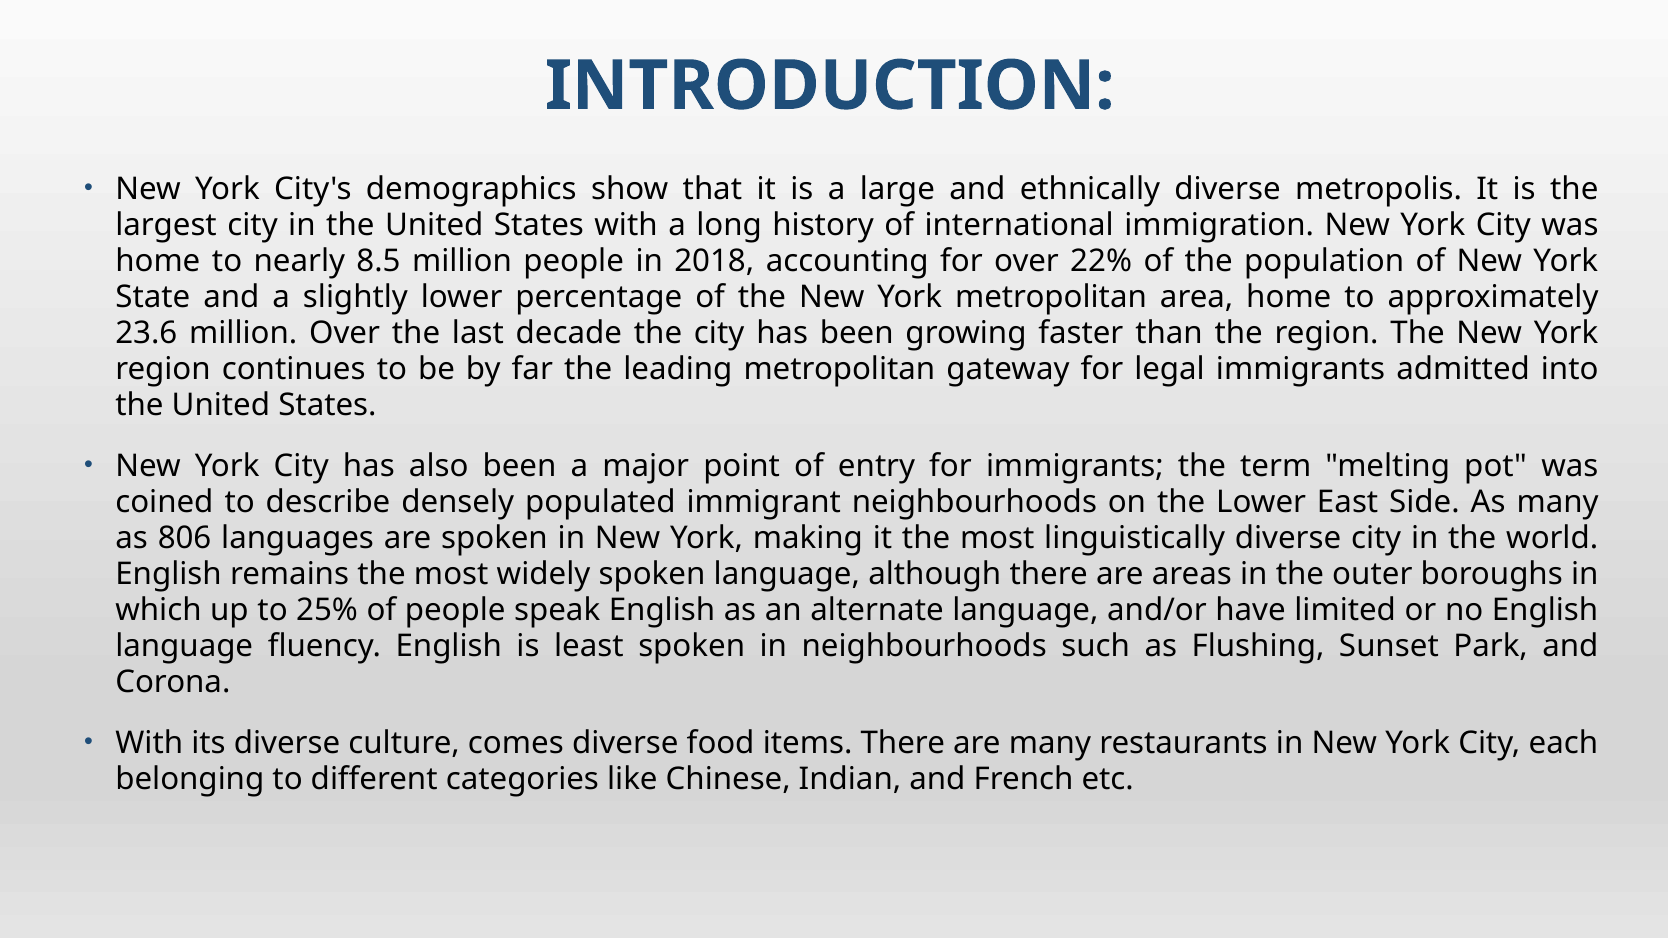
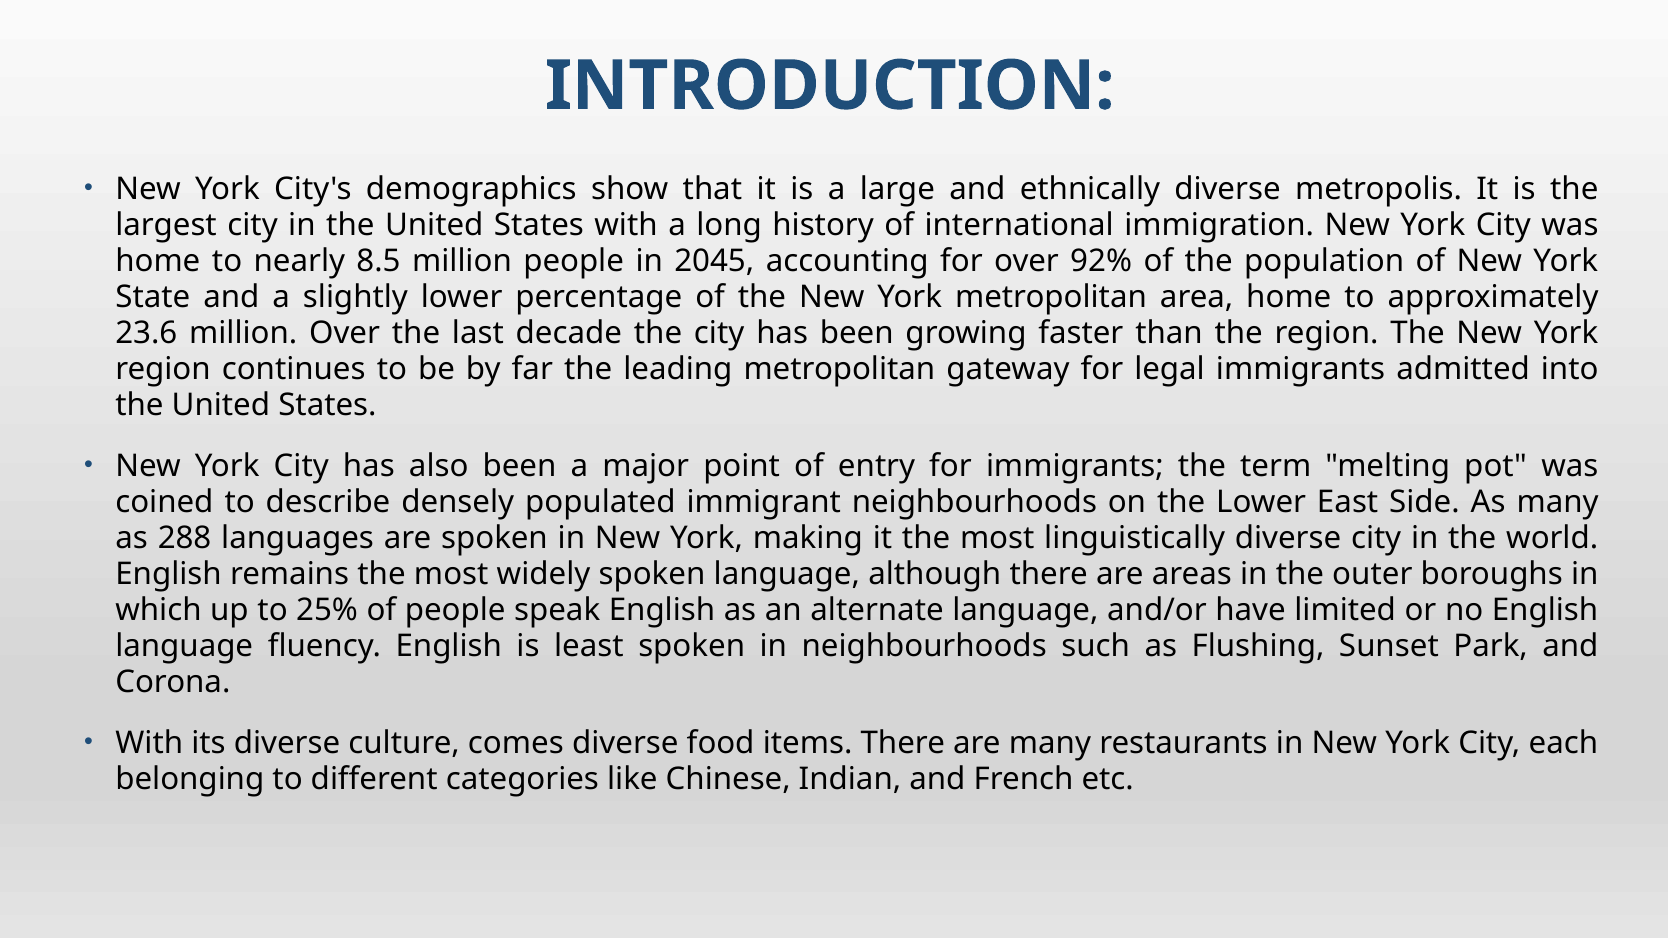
2018: 2018 -> 2045 (714, 261)
22%: 22% -> 92% (1101, 261)
806: 806 -> 288 (185, 539)
